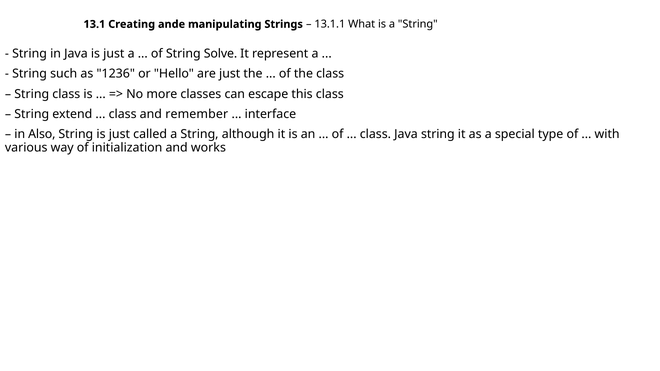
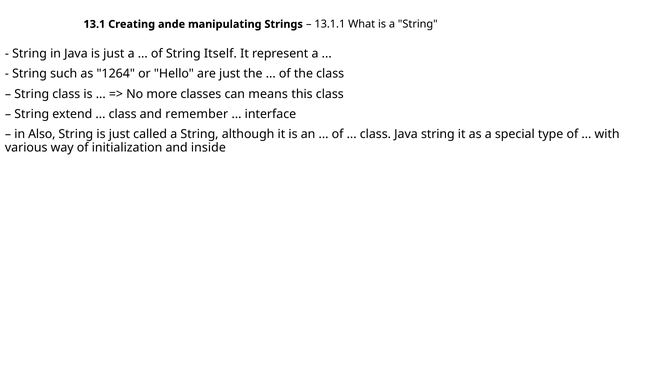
Solve: Solve -> Itself (220, 54)
1236: 1236 -> 1264 (116, 74)
escape: escape -> means (268, 94)
works: works -> inside (208, 148)
